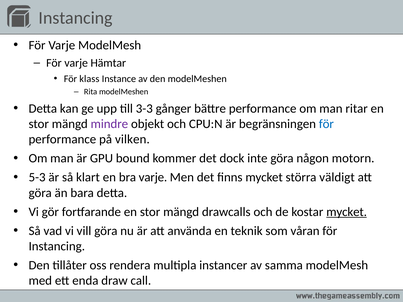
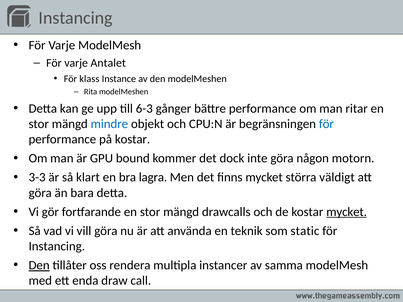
Hämtar: Hämtar -> Antalet (108, 63)
3-3: 3-3 -> 6-3 (144, 109)
mindre colour: purple -> blue (109, 124)
på vilken: vilken -> kostar (133, 140)
5-3: 5-3 -> 3-3 (37, 178)
bra varje: varje -> lagra (153, 178)
våran: våran -> static (305, 231)
Den underline: none -> present (39, 265)
